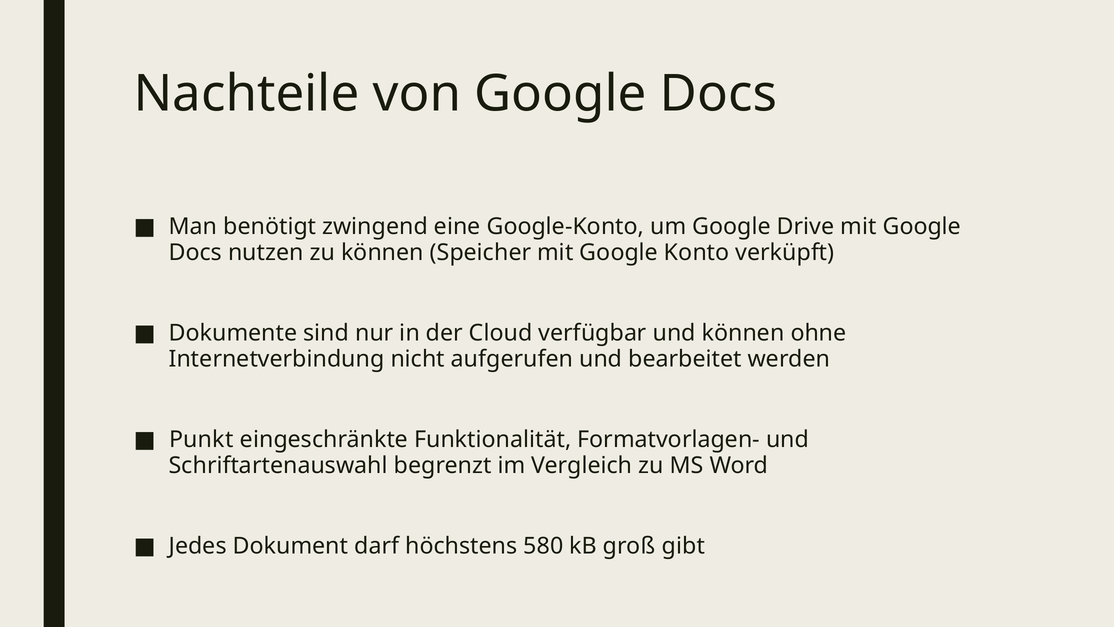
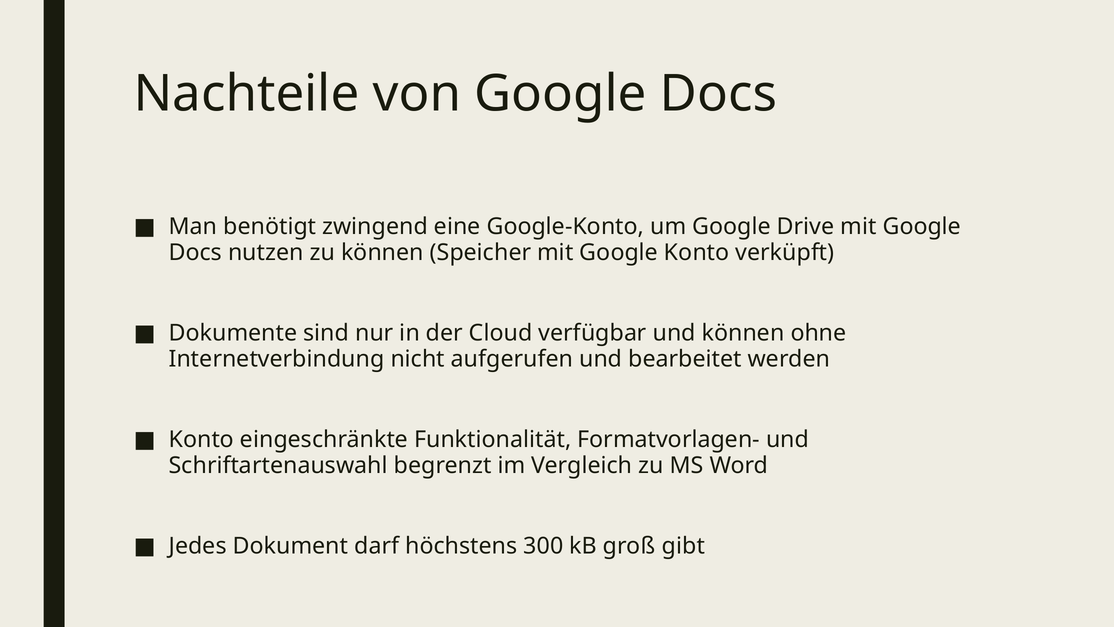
Punkt: Punkt -> Konto (201, 439)
580: 580 -> 300 (543, 546)
